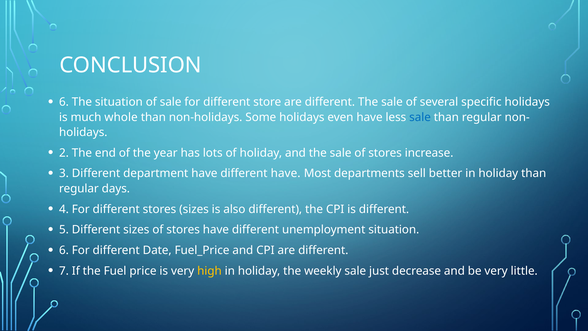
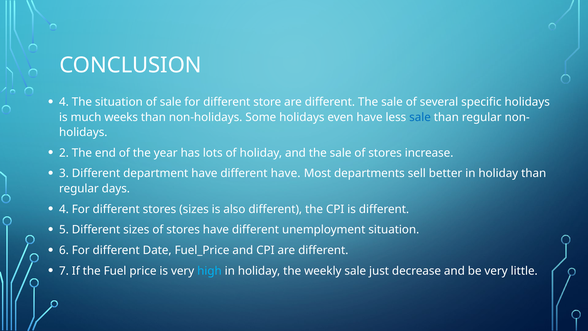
6: 6 -> 4 (64, 102)
whole: whole -> weeks (121, 117)
high colour: yellow -> light blue (209, 271)
